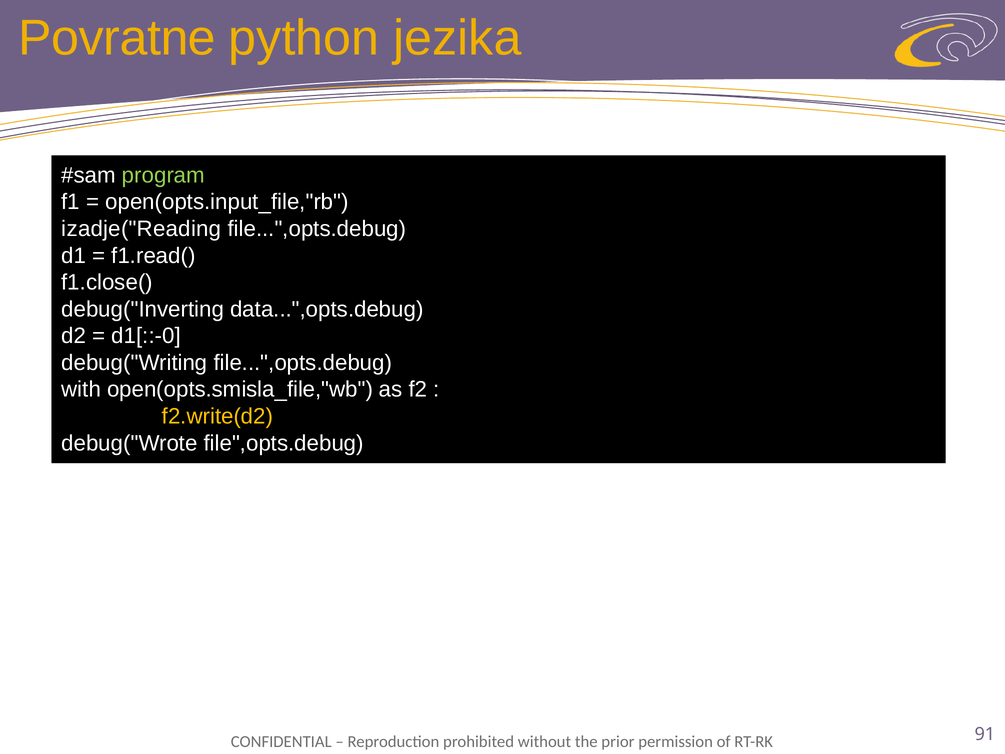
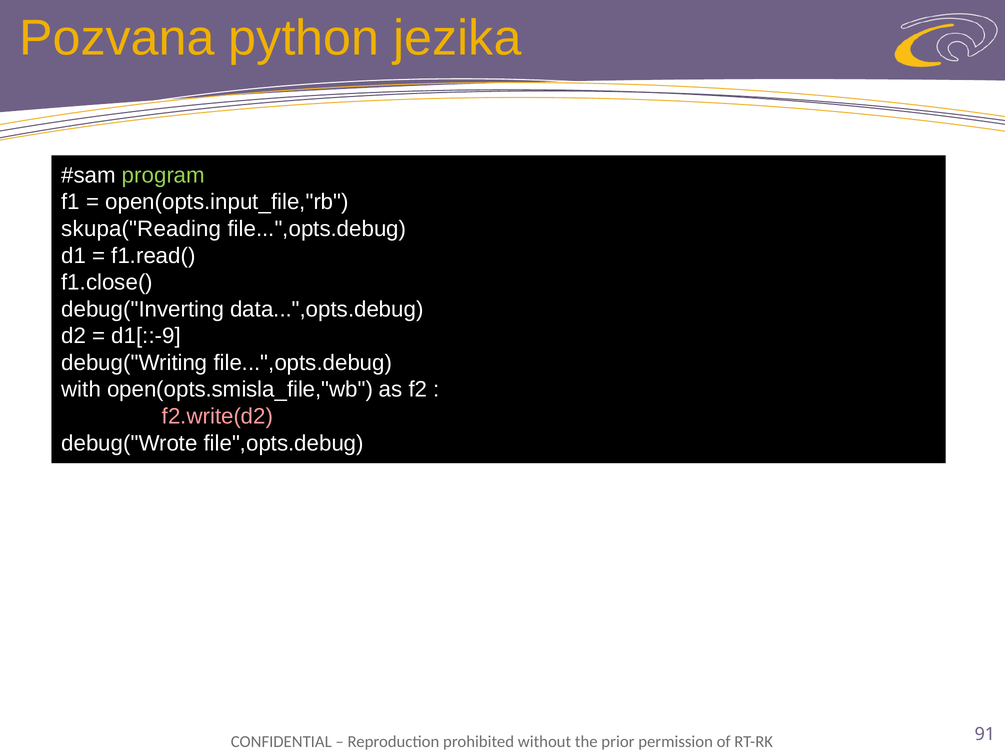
Povratne: Povratne -> Pozvana (117, 38)
izadje("Reading: izadje("Reading -> skupa("Reading (141, 229)
d1[::-0: d1[::-0 -> d1[::-9 (146, 336)
f2.write(d2 colour: yellow -> pink (218, 416)
